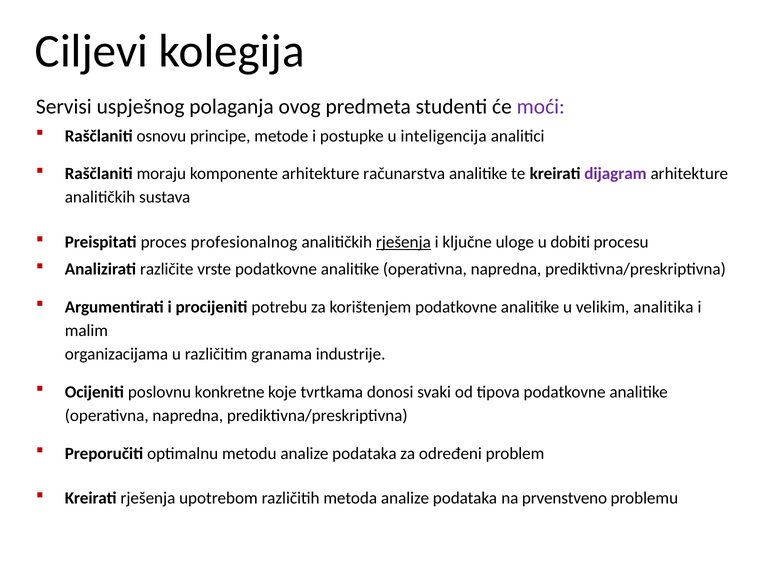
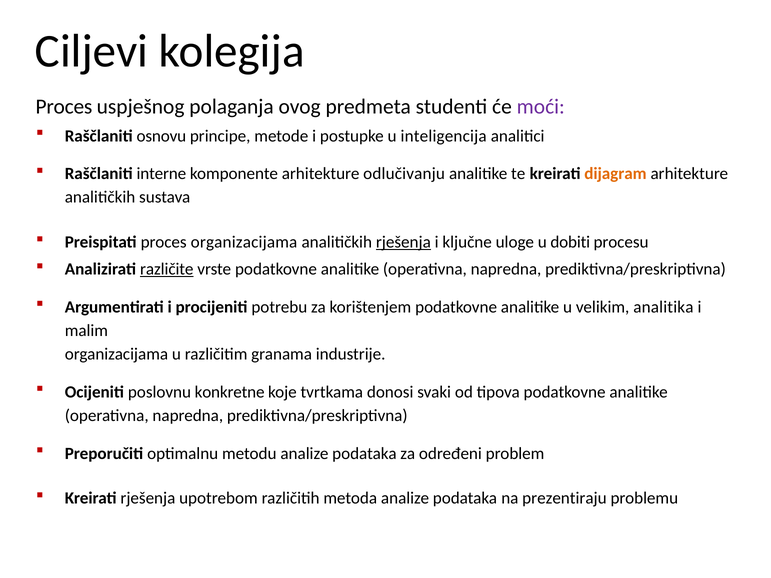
Servisi: Servisi -> Proces (64, 107)
moraju: moraju -> interne (161, 174)
računarstva: računarstva -> odlučivanju (404, 174)
dijagram colour: purple -> orange (615, 174)
proces profesionalnog: profesionalnog -> organizacijama (244, 242)
različite underline: none -> present (167, 269)
prvenstveno: prvenstveno -> prezentiraju (564, 499)
